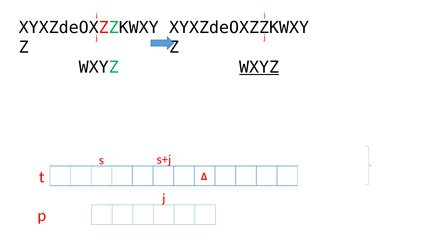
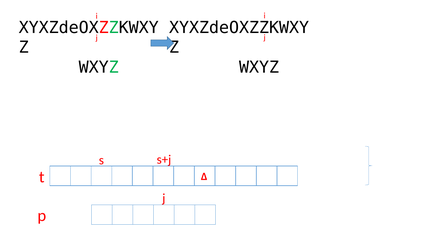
WXYZ underline: present -> none (259, 67)
